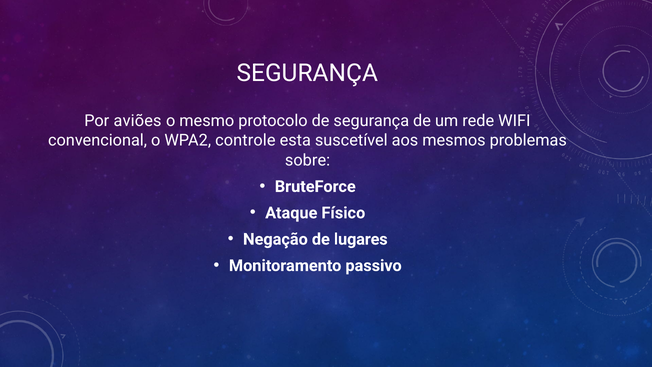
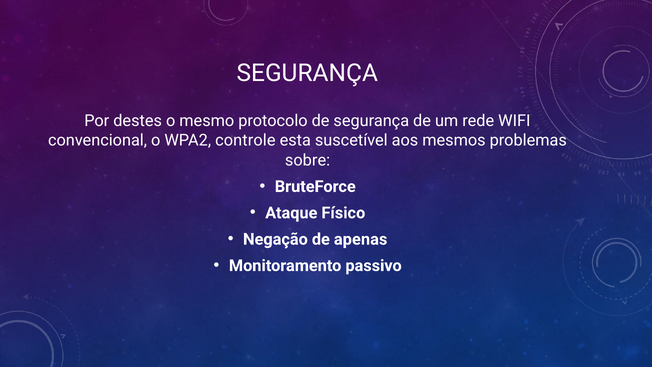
aviões: aviões -> destes (138, 121)
lugares: lugares -> apenas (361, 239)
